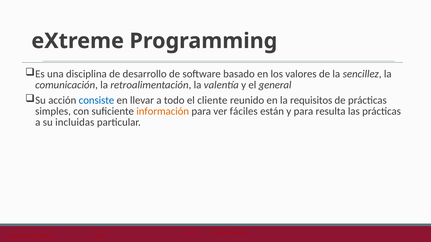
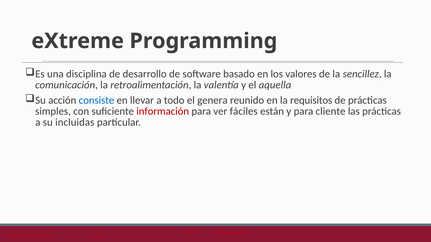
general: general -> aquella (275, 85)
cliente: cliente -> genera (212, 100)
información colour: orange -> red (163, 111)
resulta: resulta -> cliente (331, 111)
